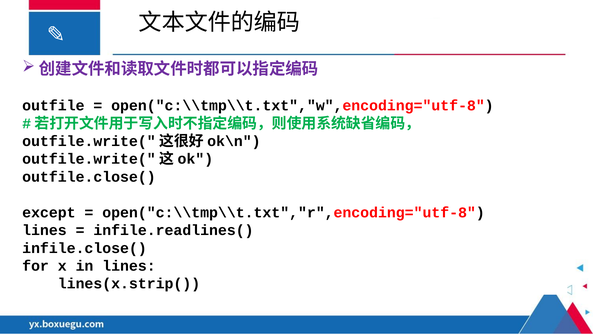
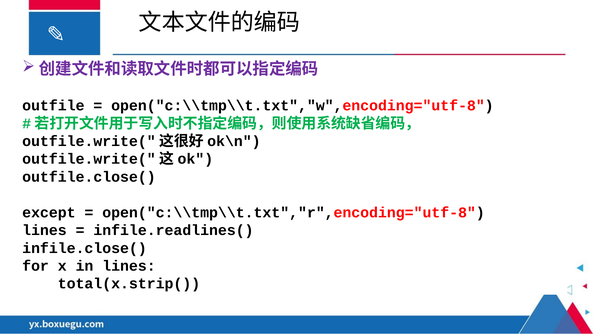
lines(x.strip(: lines(x.strip( -> total(x.strip( (129, 283)
